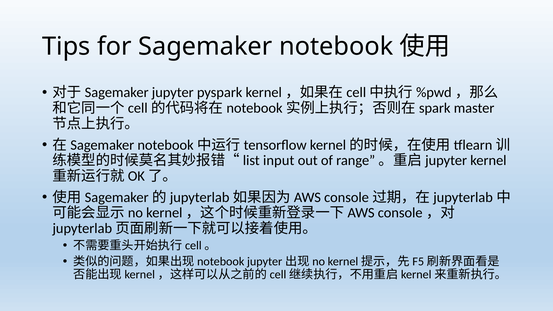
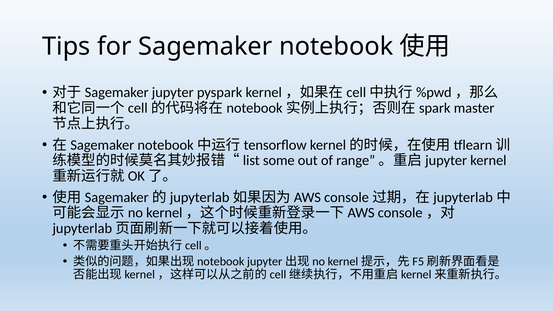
input: input -> some (279, 161)
